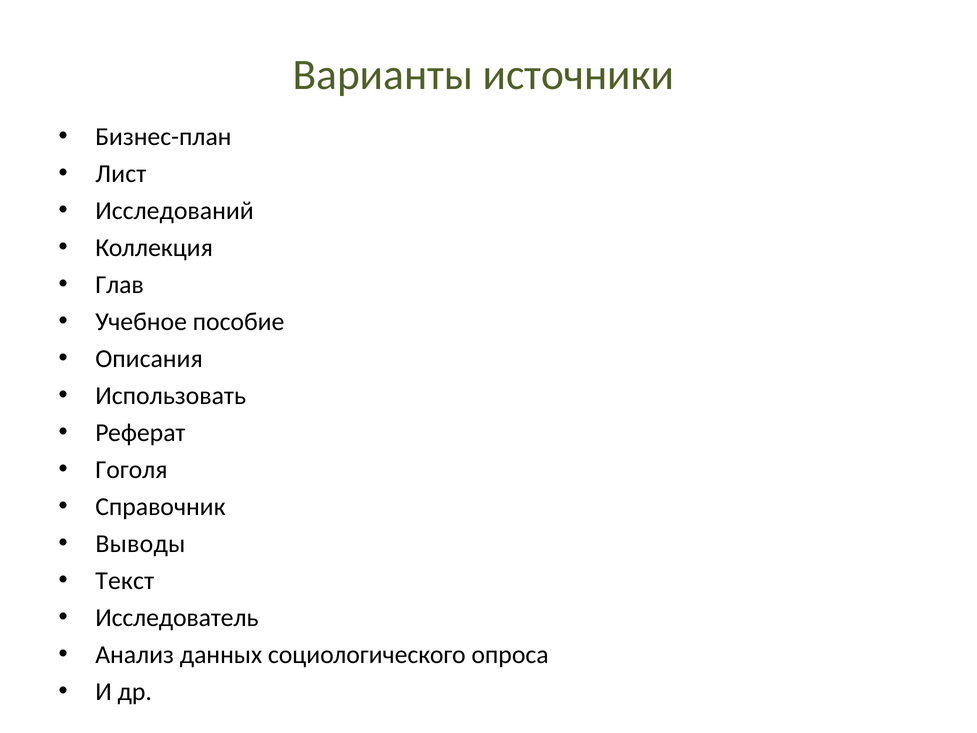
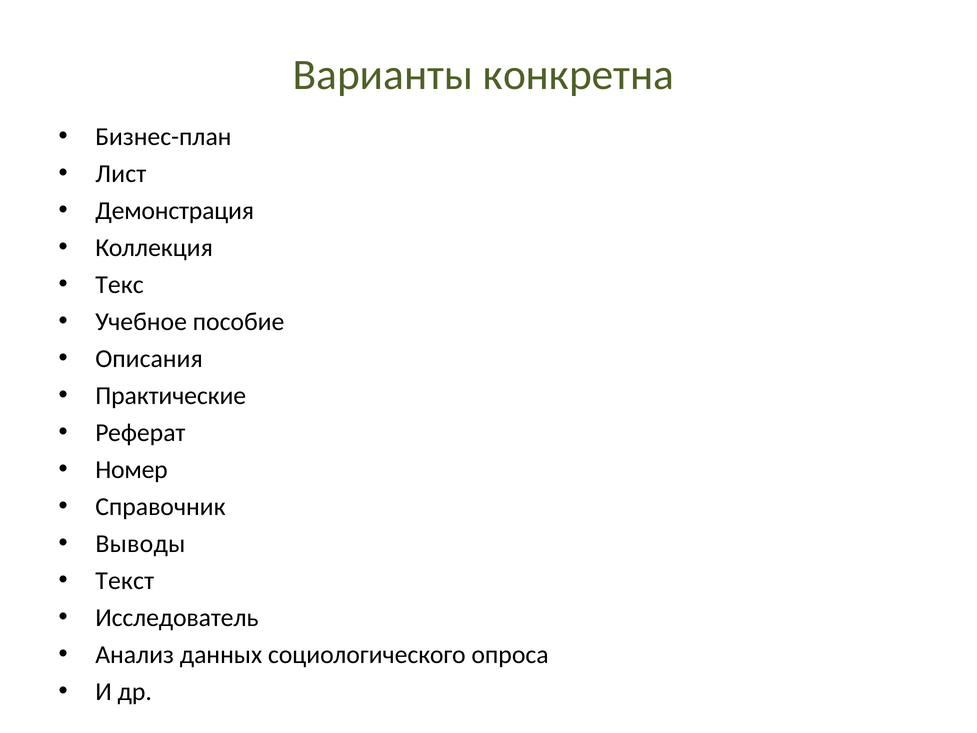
источники: источники -> конкретна (578, 75)
Исследований: Исследований -> Демонстрация (175, 211)
Глав: Глав -> Текс (119, 285)
Использовать: Использовать -> Практические (171, 396)
Гоголя: Гоголя -> Номер (132, 470)
